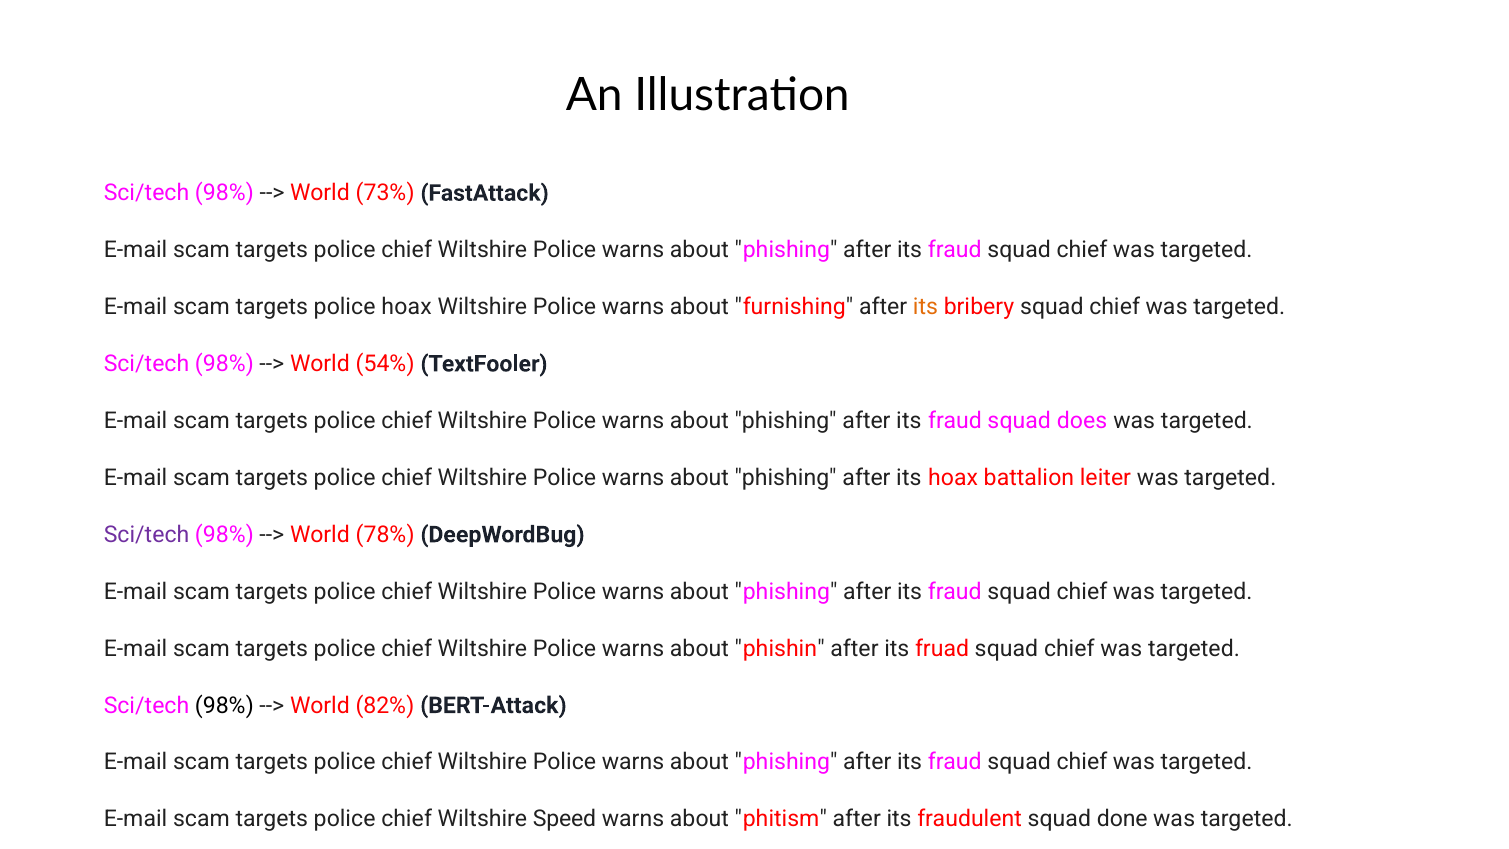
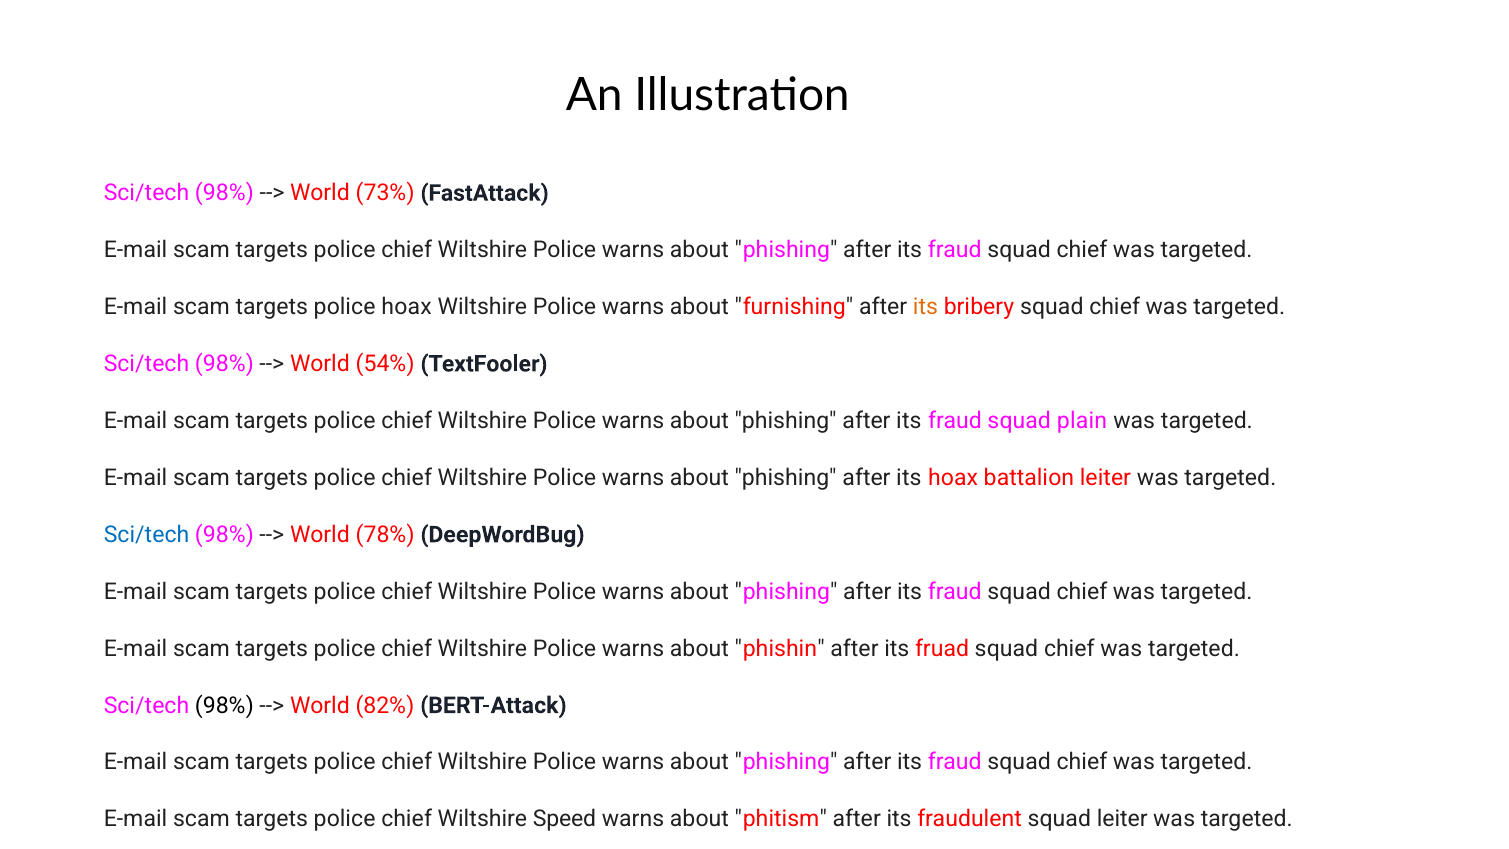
does: does -> plain (1082, 421)
Sci/tech colour: purple -> blue (147, 535)
squad done: done -> leiter (1122, 819)
